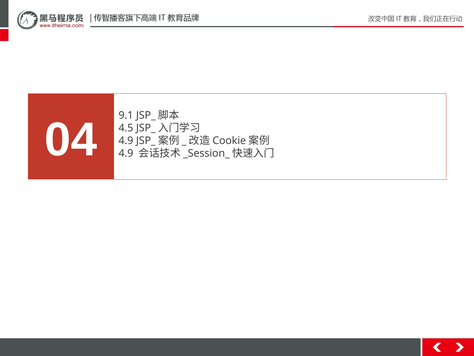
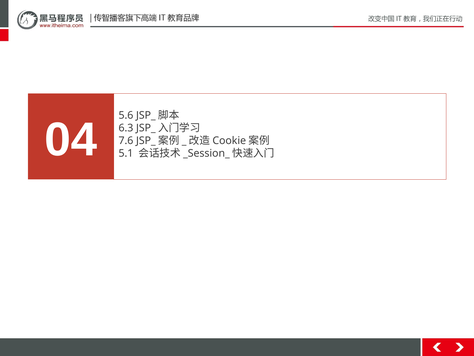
9.1: 9.1 -> 5.6 (126, 115)
4.5: 4.5 -> 6.3 (126, 128)
4.9: 4.9 -> 7.6 (126, 141)
4.9: 4.9 -> 5.1 (126, 153)
